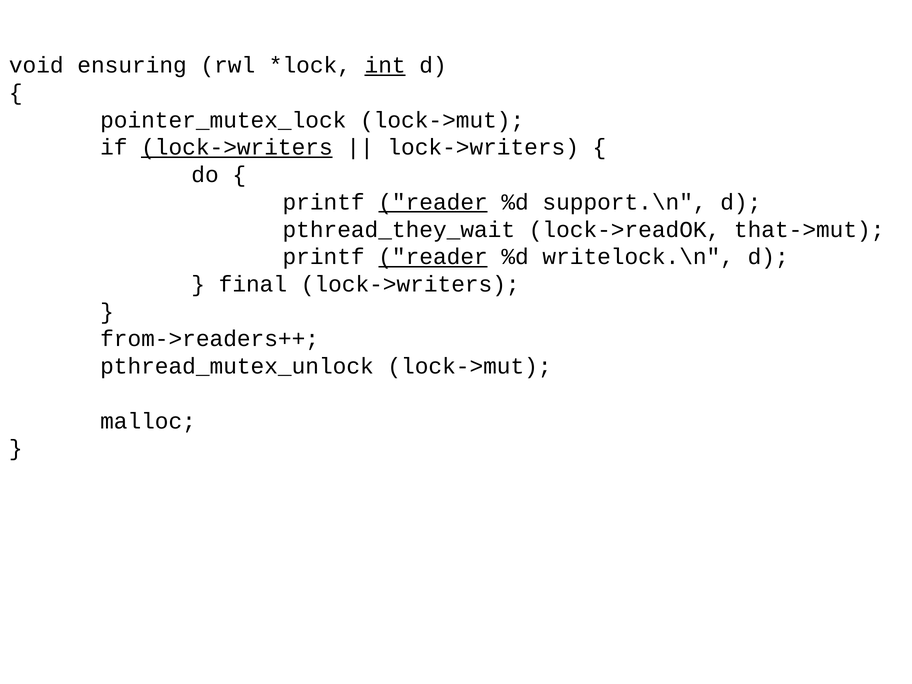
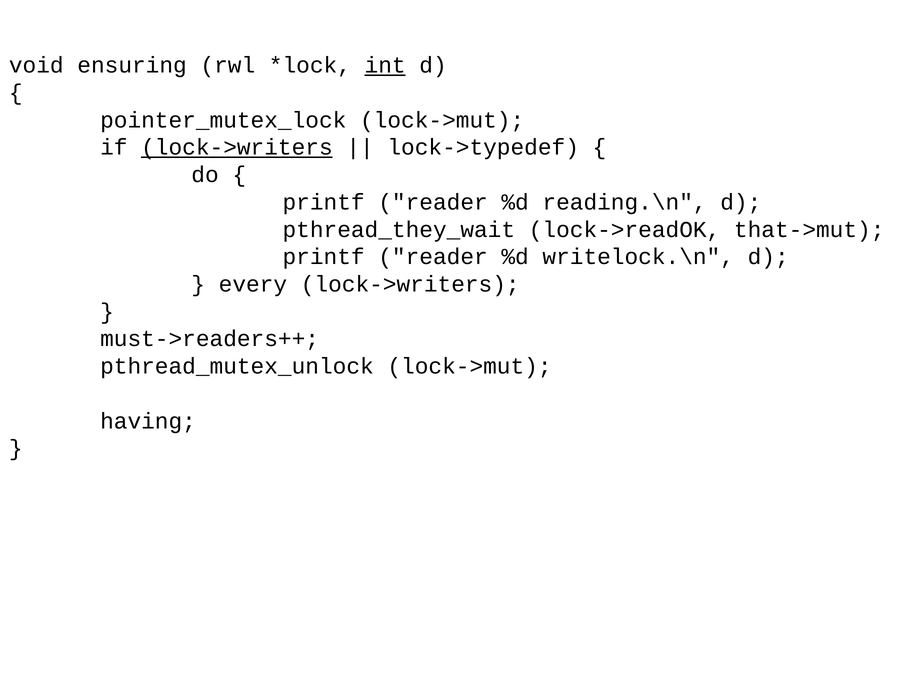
lock->writers: lock->writers -> lock->typedef (483, 147)
reader underline: present -> none (433, 202)
support.\n: support.\n -> reading.\n (625, 202)
reader underline: present -> none (433, 257)
final: final -> every (253, 284)
from->readers++: from->readers++ -> must->readers++ (210, 339)
malloc: malloc -> having (148, 421)
